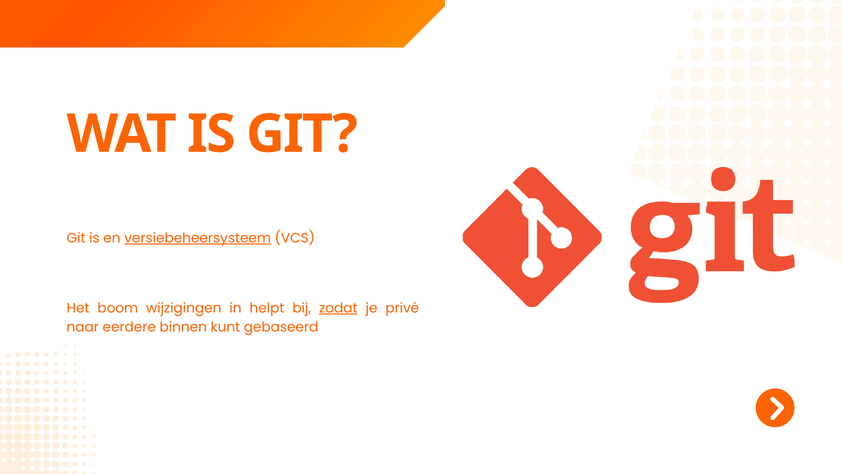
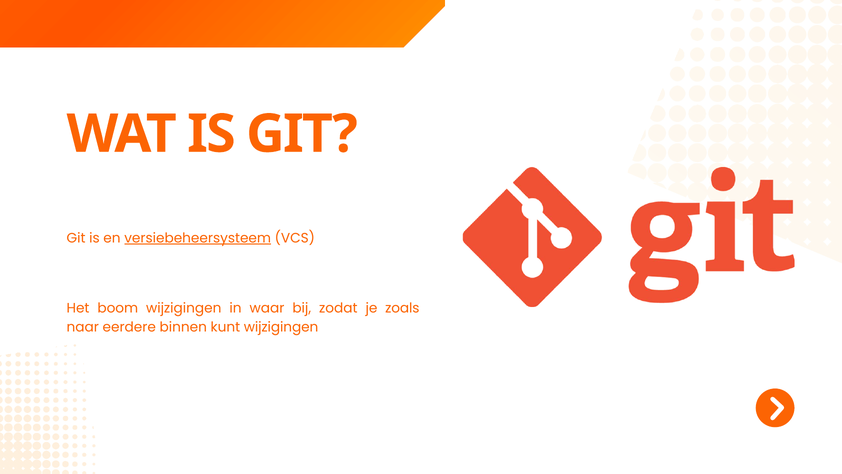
helpt: helpt -> waar (267, 308)
zodat underline: present -> none (338, 308)
privé: privé -> zoals (402, 308)
kunt gebaseerd: gebaseerd -> wijzigingen (281, 327)
